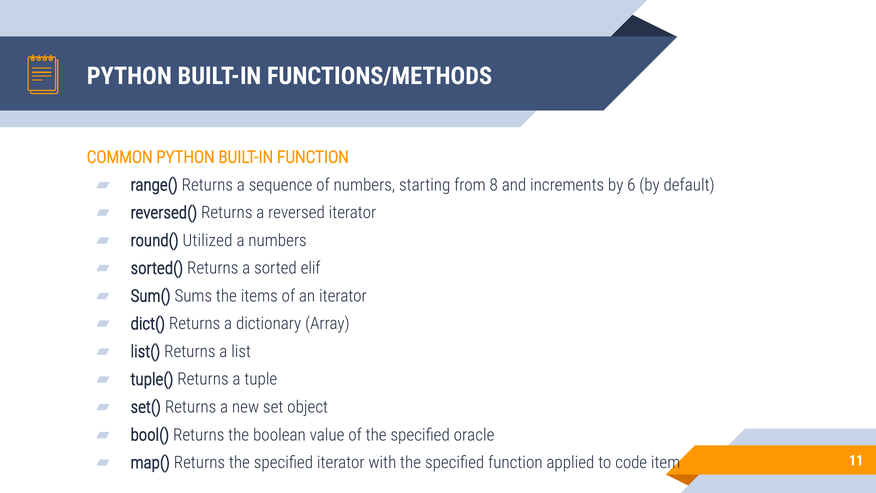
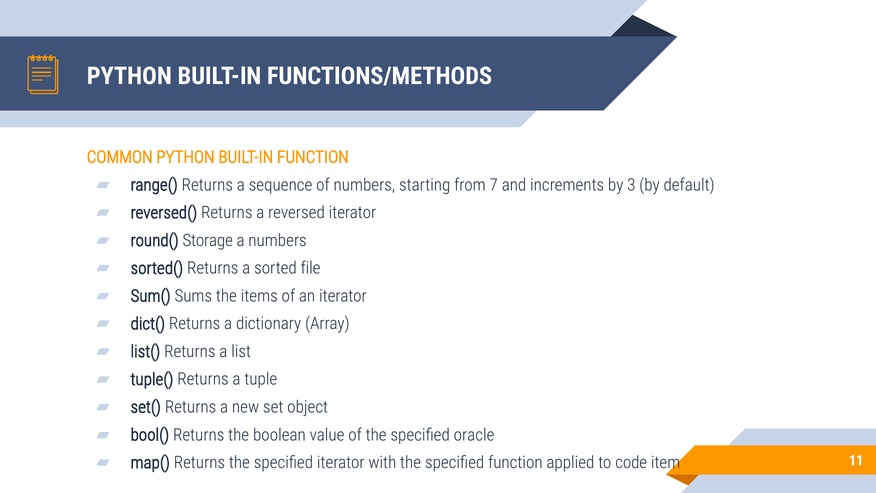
8: 8 -> 7 (494, 185)
6: 6 -> 3 (631, 185)
Utilized: Utilized -> Storage (208, 240)
elif: elif -> file (311, 268)
